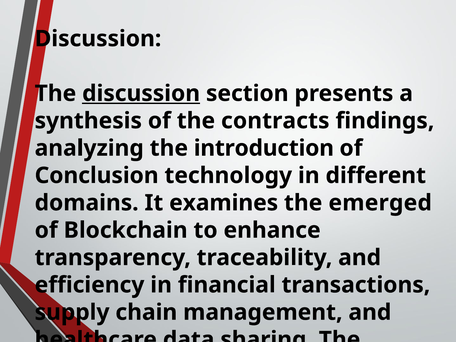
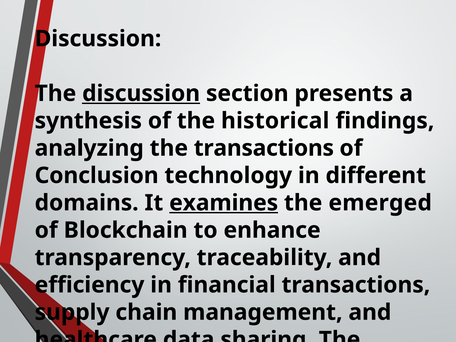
contracts: contracts -> historical (275, 121)
the introduction: introduction -> transactions (264, 148)
examines underline: none -> present (224, 203)
